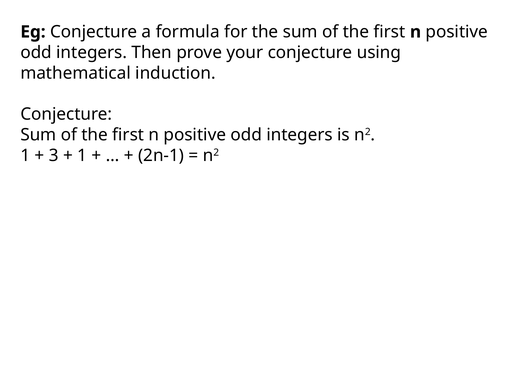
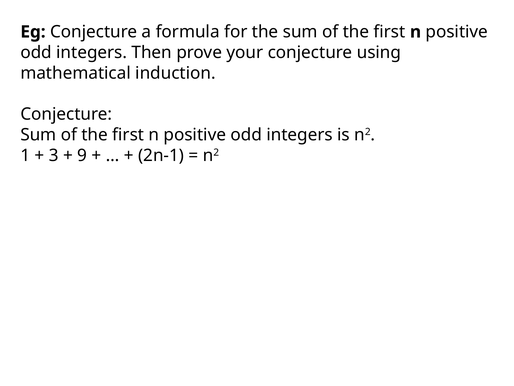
1: 1 -> 9 (82, 155)
